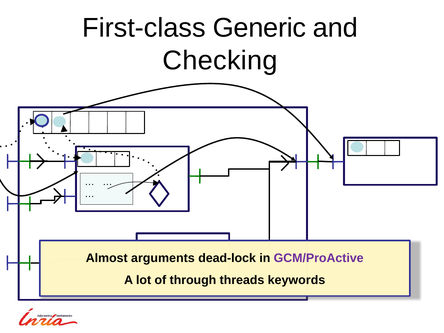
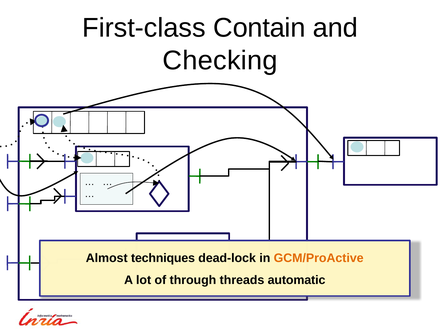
Generic: Generic -> Contain (259, 28)
arguments: arguments -> techniques (163, 258)
GCM/ProActive colour: purple -> orange (319, 258)
keywords: keywords -> automatic (297, 280)
